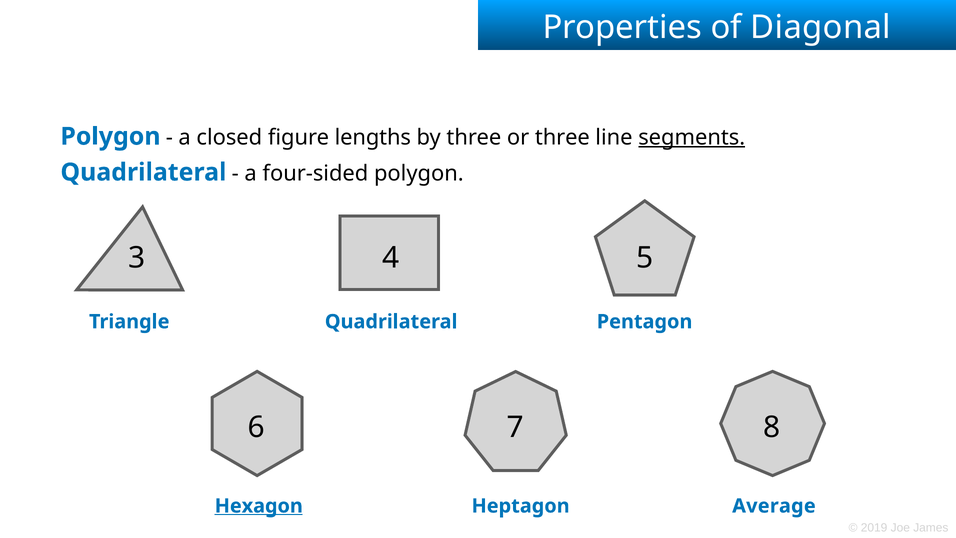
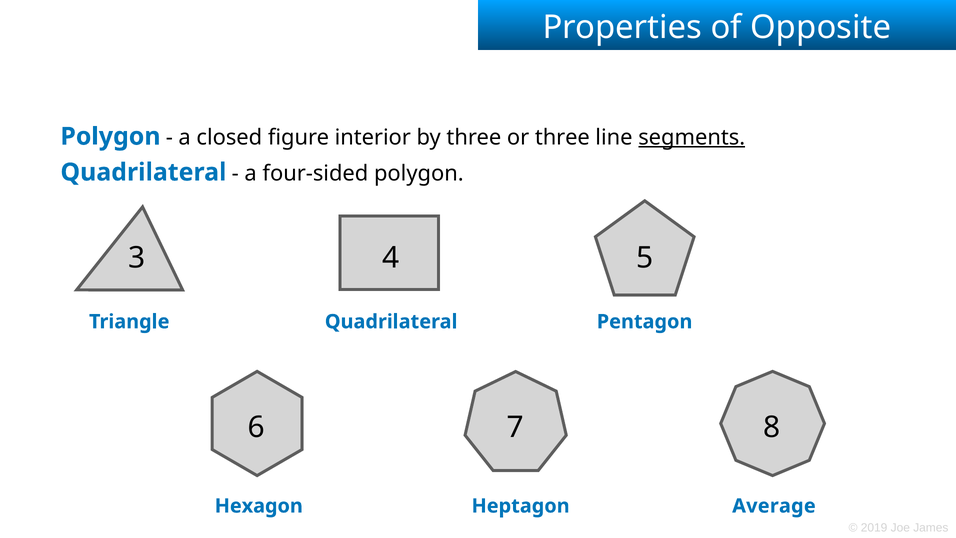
Diagonal: Diagonal -> Opposite (821, 27)
lengths: lengths -> interior (373, 137)
Hexagon underline: present -> none (259, 506)
